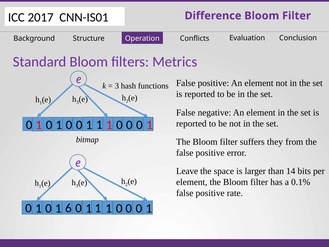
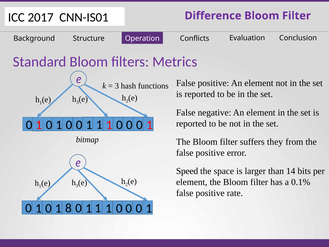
Leave: Leave -> Speed (187, 171)
6: 6 -> 8 (68, 208)
